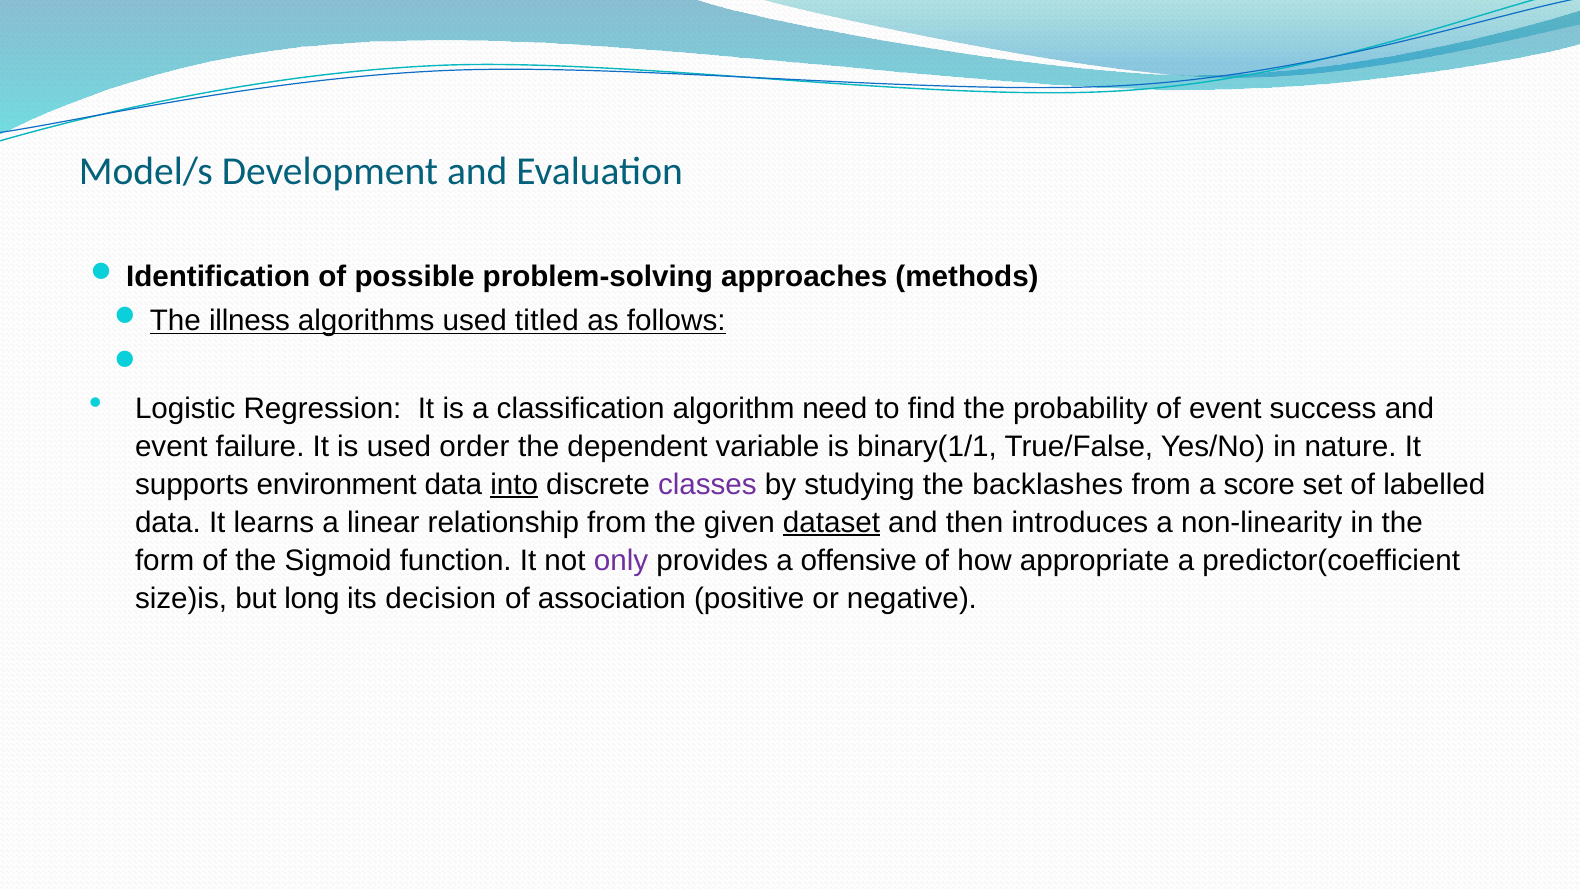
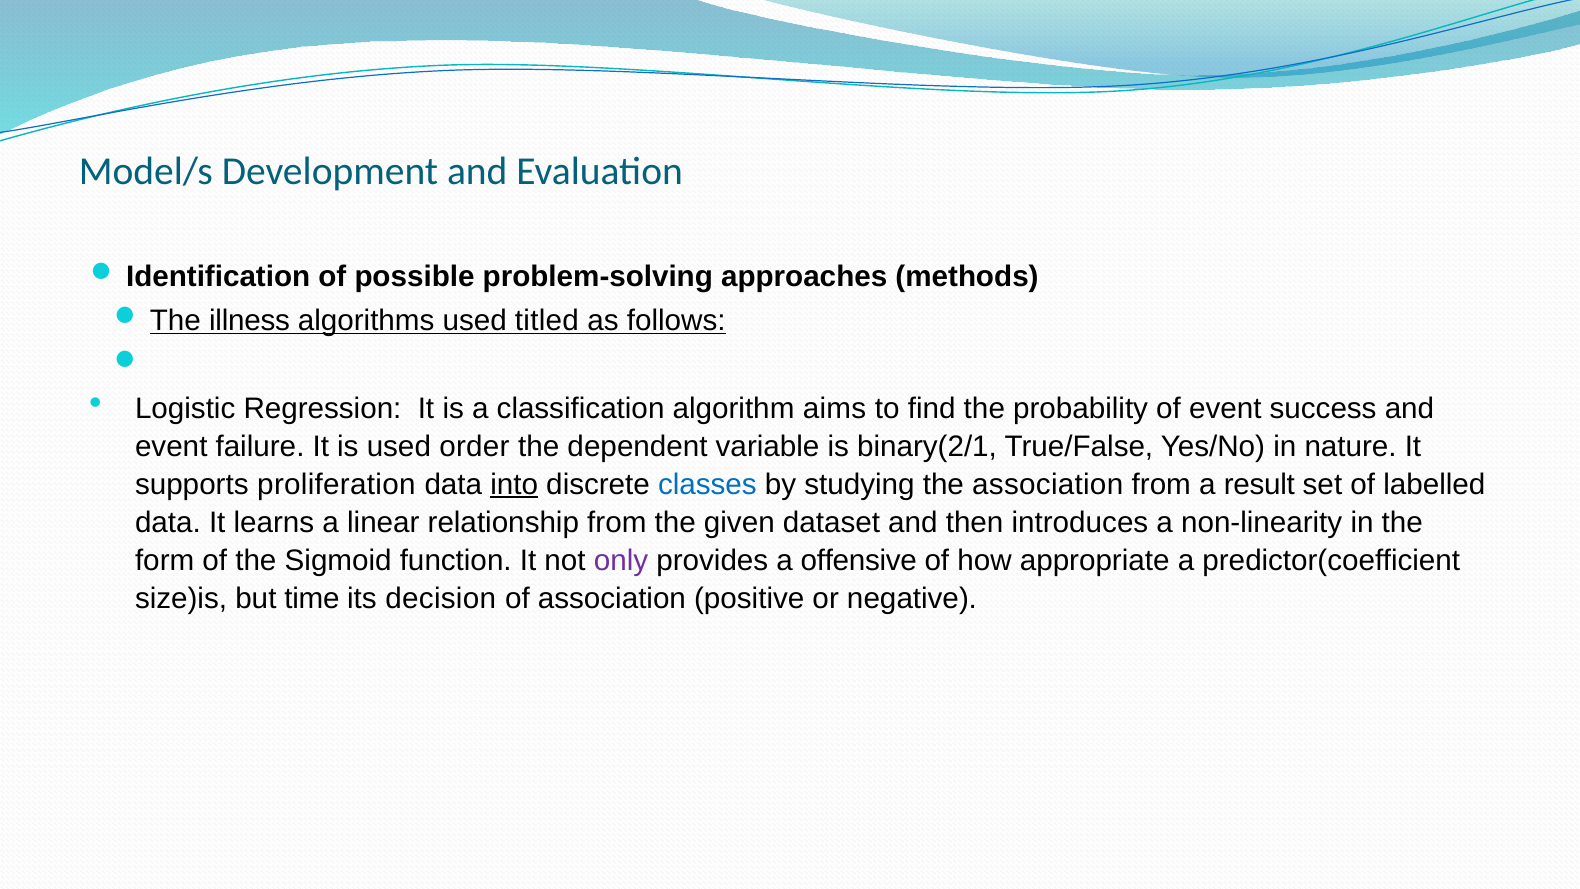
need: need -> aims (835, 408)
binary(1/1: binary(1/1 -> binary(2/1 (927, 446)
environment: environment -> proliferation (336, 484)
classes colour: purple -> blue (707, 484)
the backlashes: backlashes -> association (1048, 484)
score: score -> result (1259, 484)
dataset underline: present -> none (832, 522)
long: long -> time (312, 598)
